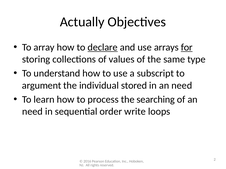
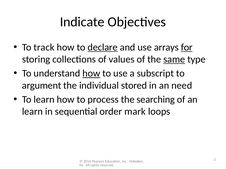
Actually: Actually -> Indicate (82, 22)
array: array -> track (44, 47)
same underline: none -> present (174, 59)
how underline: none -> present (91, 74)
need: need -> learn (32, 112)
write: write -> mark (135, 112)
